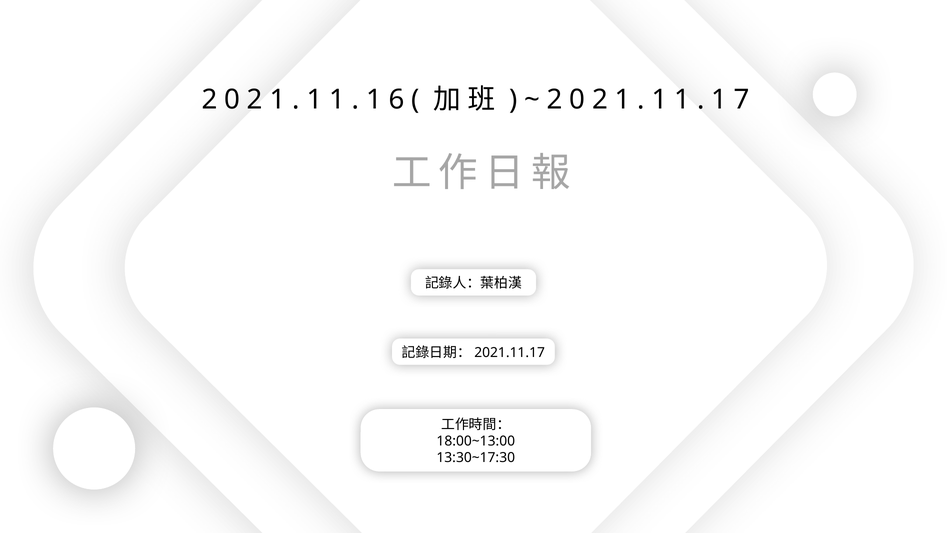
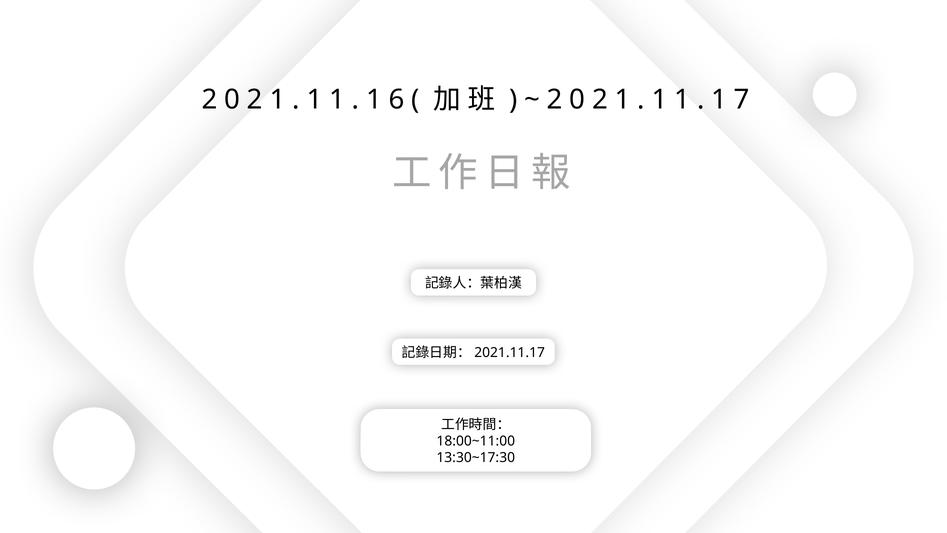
18:00~13:00: 18:00~13:00 -> 18:00~11:00 (476, 441)
